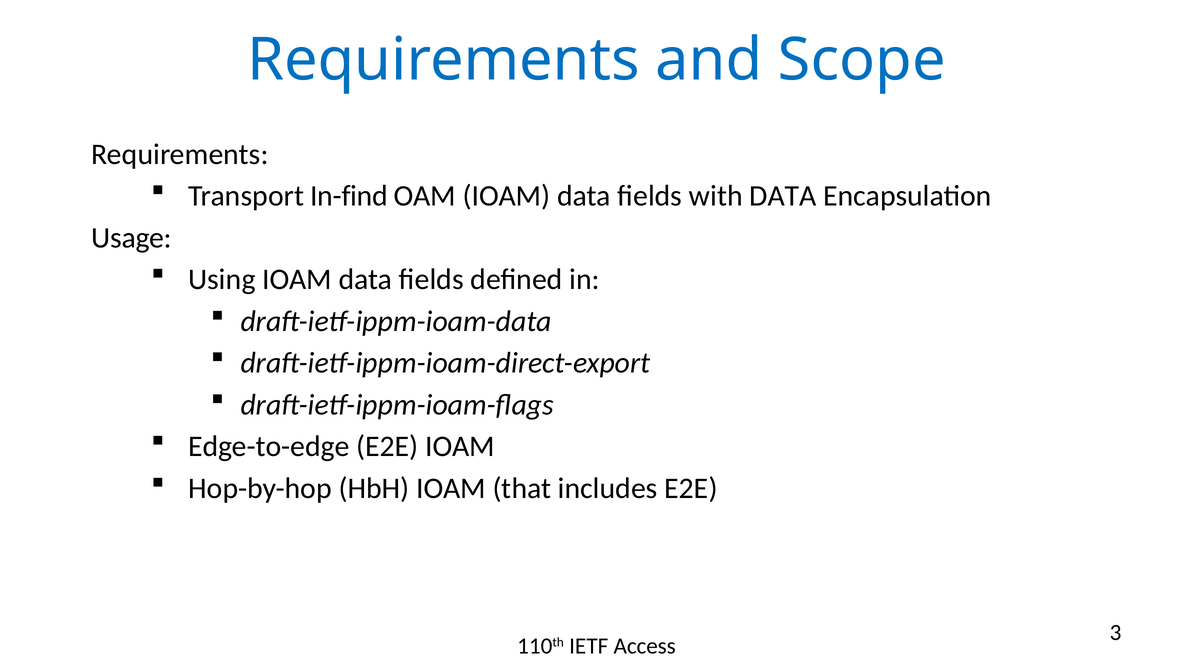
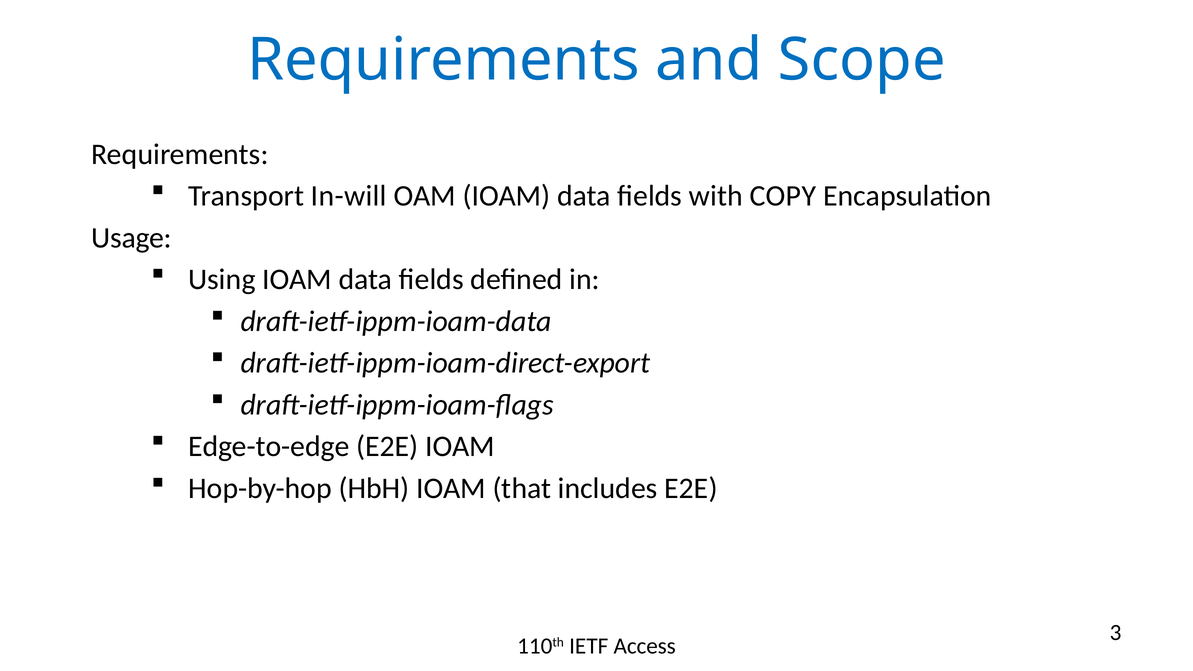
In-find: In-find -> In-will (349, 196)
with DATA: DATA -> COPY (783, 196)
